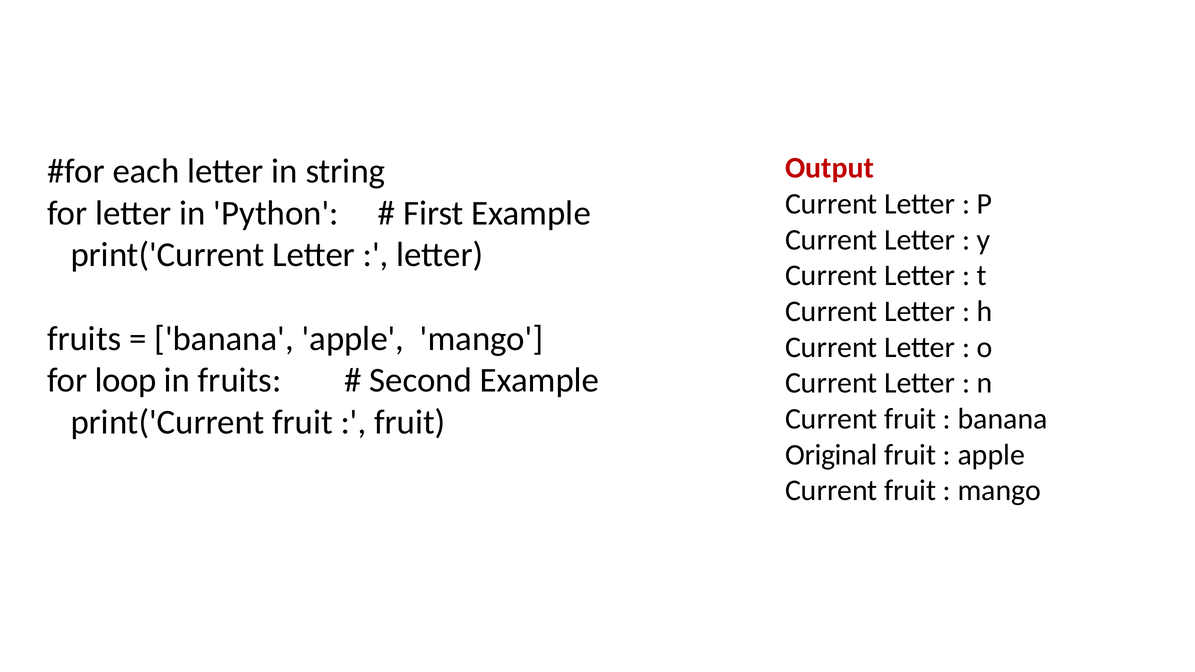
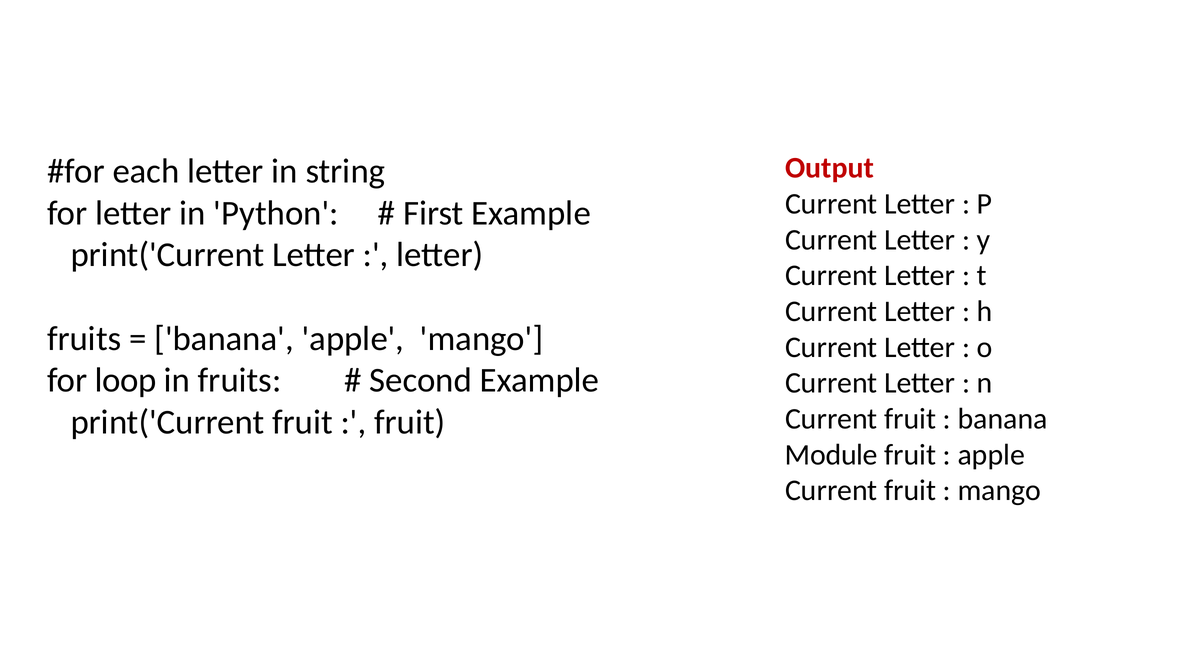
Original: Original -> Module (831, 455)
